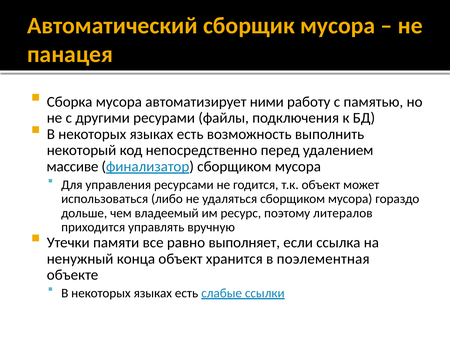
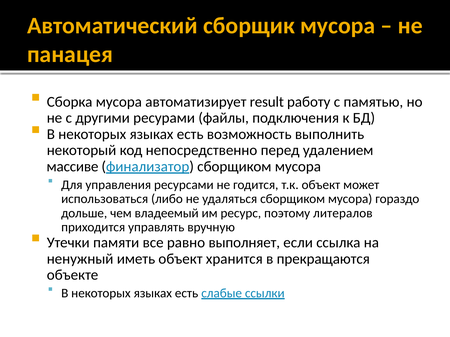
ними: ними -> result (267, 102)
конца: конца -> иметь (136, 259)
поэлементная: поэлементная -> прекращаются (323, 259)
